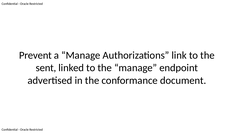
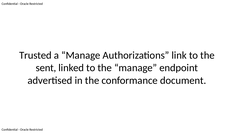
Prevent: Prevent -> Trusted (35, 55)
